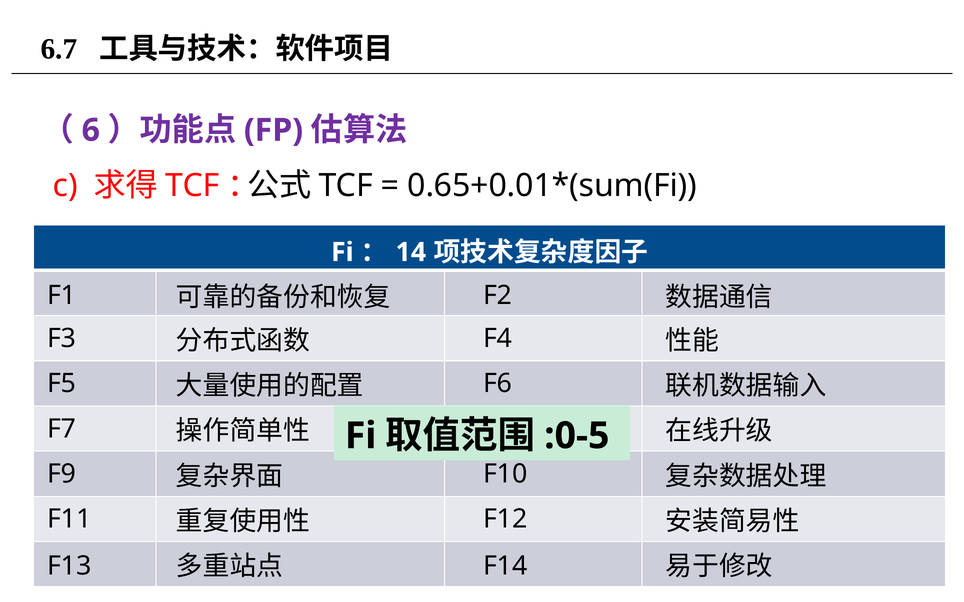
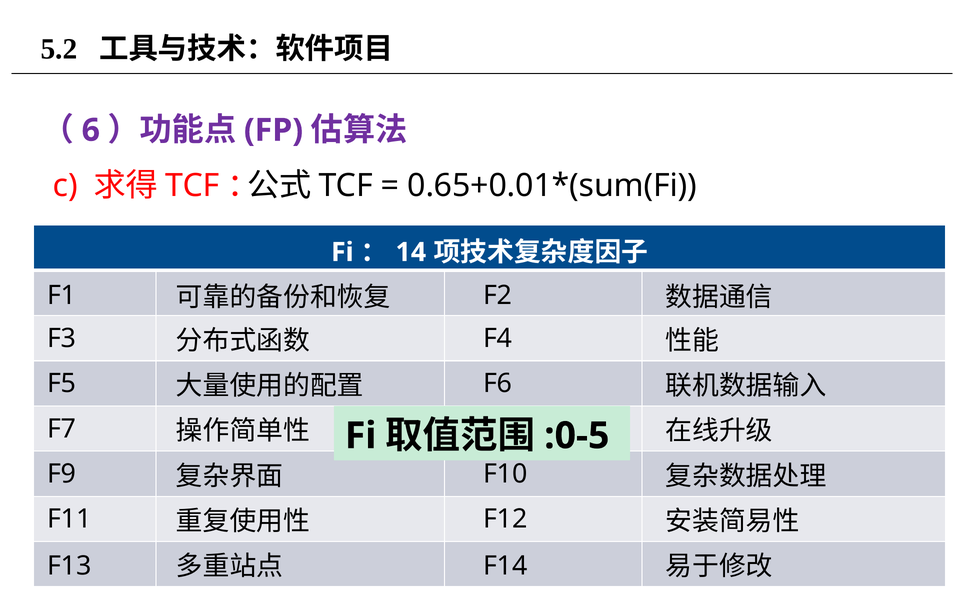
6.7: 6.7 -> 5.2 (59, 49)
